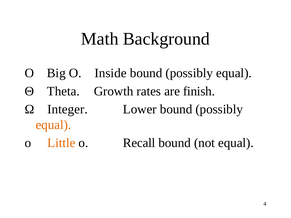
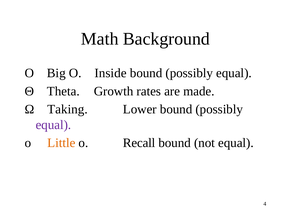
finish: finish -> made (199, 91)
Integer: Integer -> Taking (68, 109)
equal colour: orange -> purple (53, 125)
